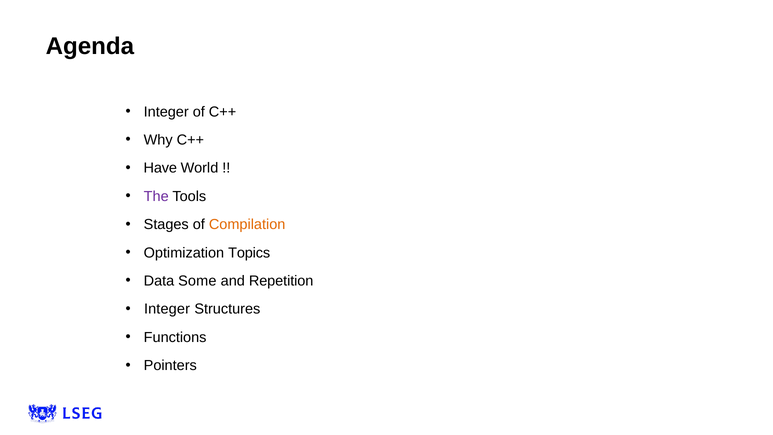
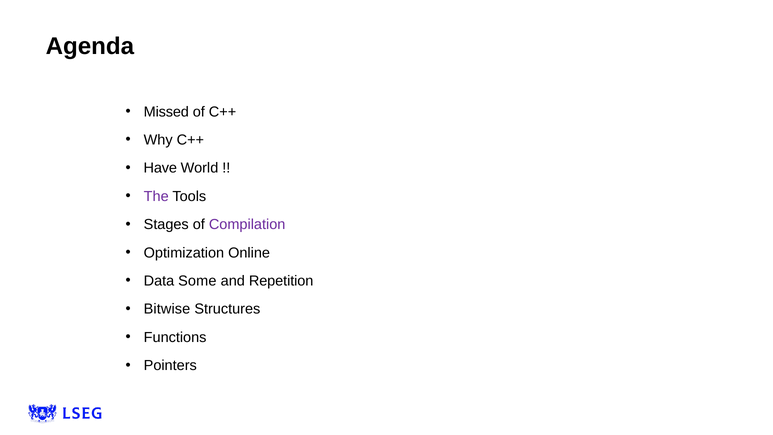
Integer: Integer -> Missed (166, 112)
Compilation colour: orange -> purple (247, 224)
Topics: Topics -> Online (249, 253)
Integer: Integer -> Bitwise (167, 309)
